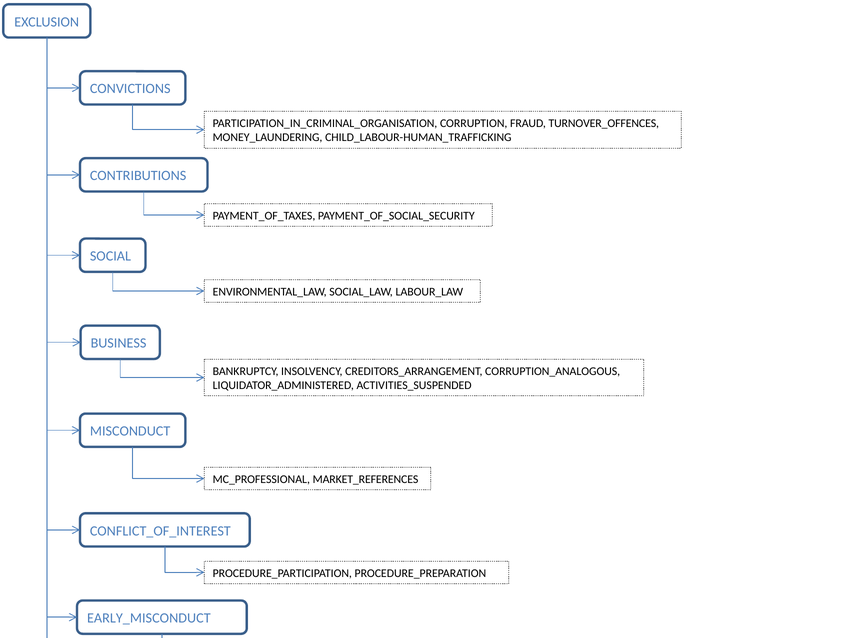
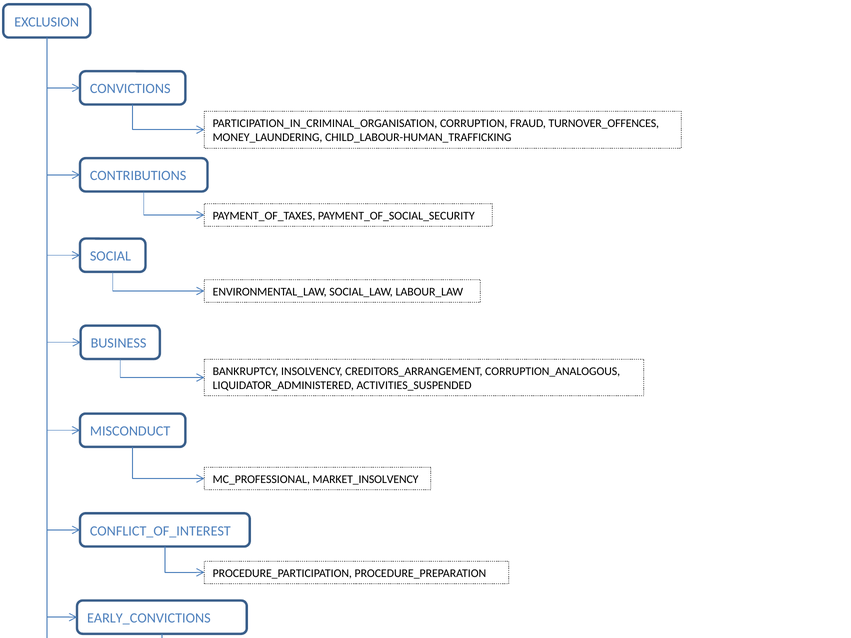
MARKET_REFERENCES: MARKET_REFERENCES -> MARKET_INSOLVENCY (365, 480)
EARLY_MISCONDUCT: EARLY_MISCONDUCT -> EARLY_CONVICTIONS (149, 618)
